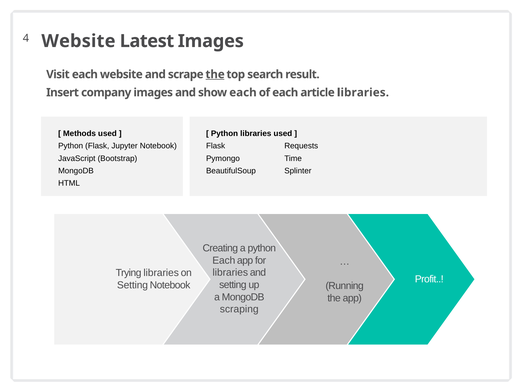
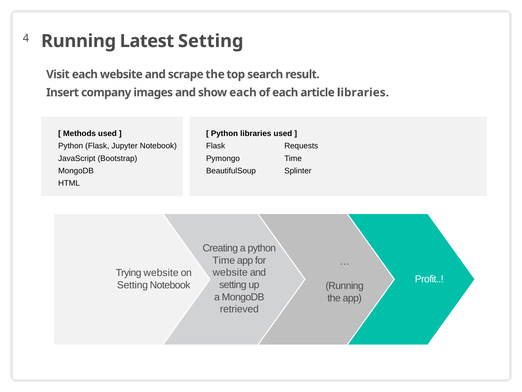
Website: Website -> Running (79, 41)
Latest Images: Images -> Setting (211, 41)
the underline: present -> none (215, 74)
Each: Each -> Time (224, 260)
libraries: libraries -> website (230, 272)
Trying libraries: libraries -> website (161, 272)
scraping: scraping -> retrieved (239, 309)
